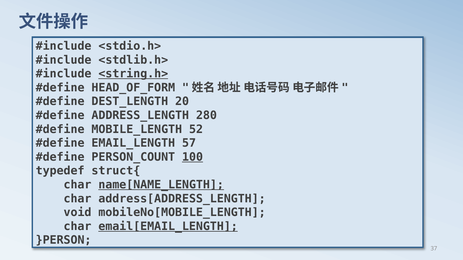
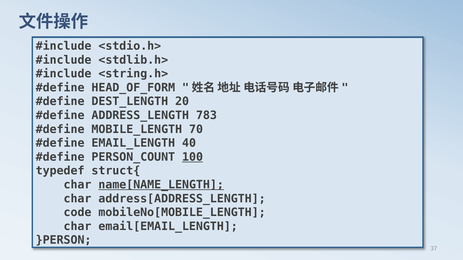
<string.h> underline: present -> none (133, 74)
280: 280 -> 783 (206, 116)
52: 52 -> 70 (196, 129)
57: 57 -> 40 (189, 143)
void: void -> code (78, 213)
email[EMAIL_LENGTH underline: present -> none (168, 227)
